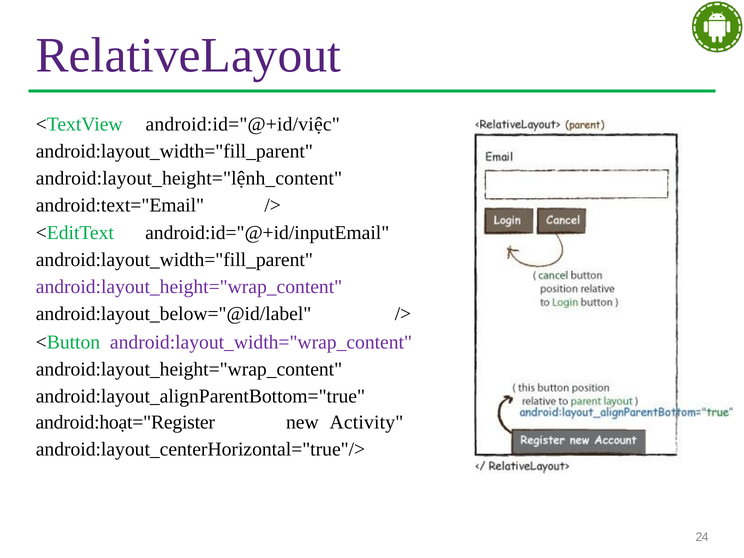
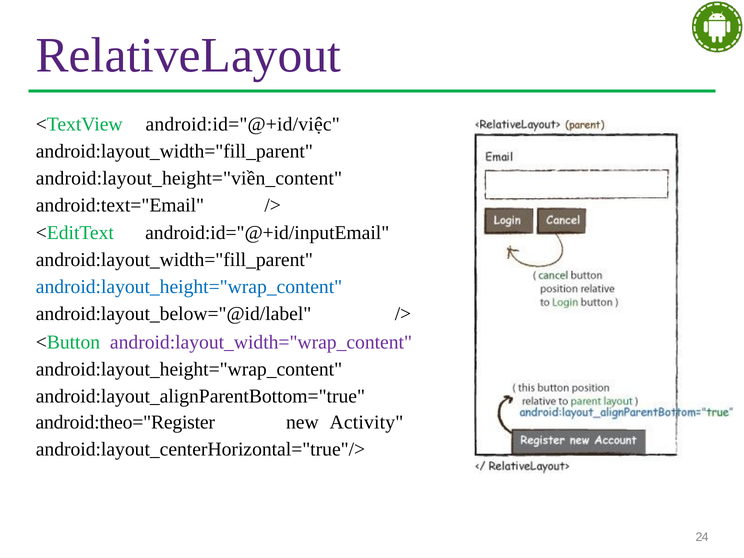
android:layout_height="lệnh_content: android:layout_height="lệnh_content -> android:layout_height="viền_content (189, 178)
android:layout_height="wrap_content colour: purple -> blue (189, 287)
android:hoạt="Register: android:hoạt="Register -> android:theo="Register (125, 422)
